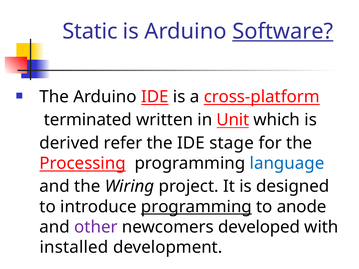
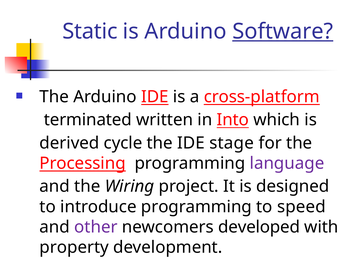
Unit: Unit -> Into (233, 120)
refer: refer -> cycle (123, 143)
language colour: blue -> purple (287, 163)
programming underline: present -> none (196, 207)
anode: anode -> speed (301, 207)
installed: installed -> property (74, 248)
